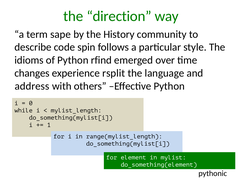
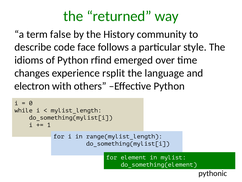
direction: direction -> returned (119, 16)
sape: sape -> false (61, 34)
spin: spin -> face (86, 47)
address: address -> electron (32, 86)
